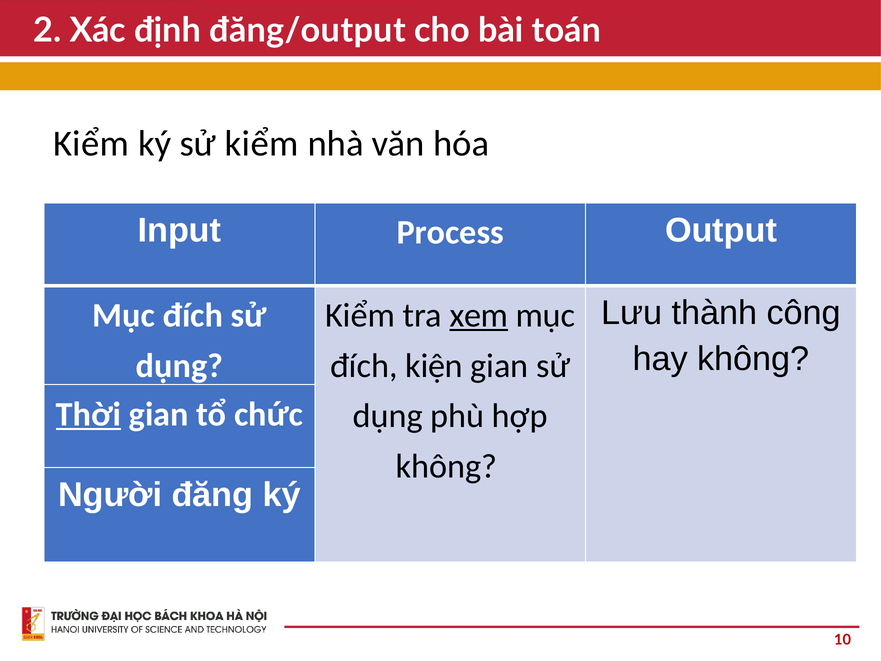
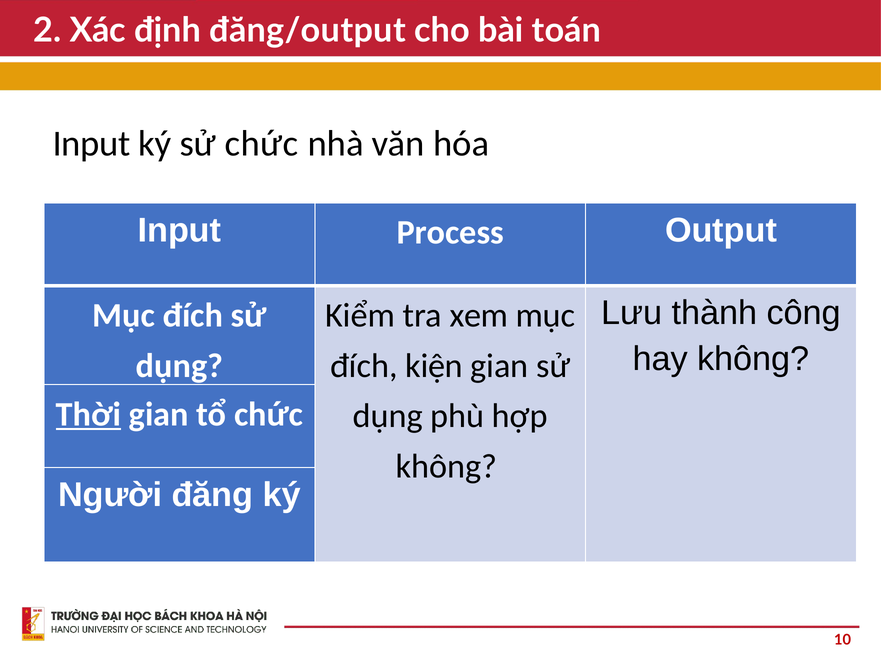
Kiểm: Kiểm -> Input (91, 144)
sử kiểm: kiểm -> chức (262, 144)
xem underline: present -> none (479, 315)
